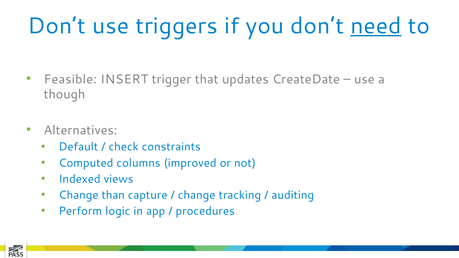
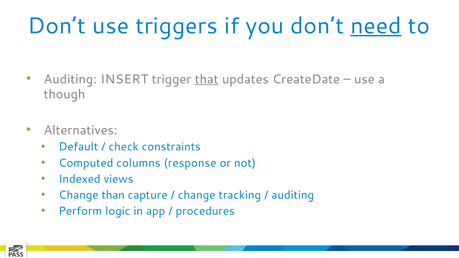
Feasible: Feasible -> Auditing (70, 79)
that underline: none -> present (207, 79)
improved: improved -> response (190, 163)
